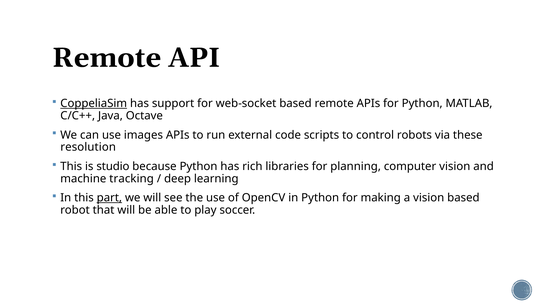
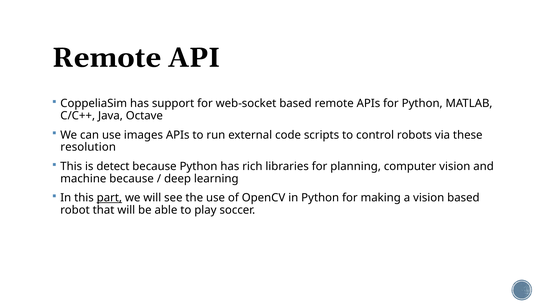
CoppeliaSim underline: present -> none (94, 103)
studio: studio -> detect (113, 166)
machine tracking: tracking -> because (132, 179)
